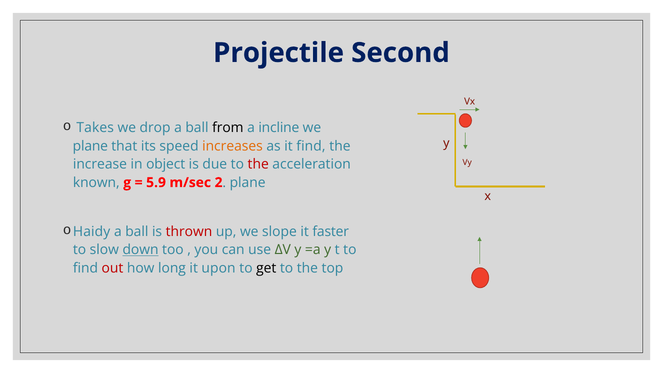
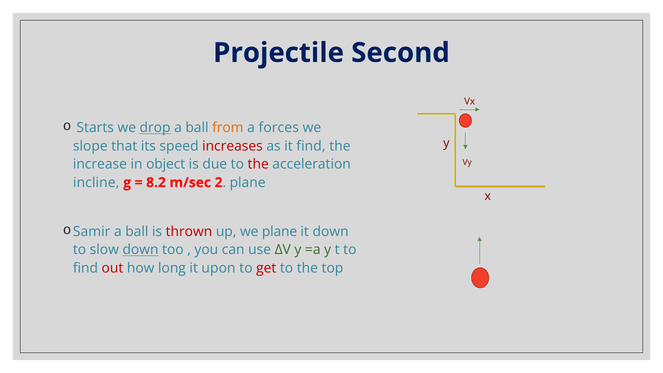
Takes: Takes -> Starts (95, 128)
drop underline: none -> present (155, 128)
from colour: black -> orange (228, 128)
incline: incline -> forces (279, 128)
plane: plane -> slope (90, 146)
increases colour: orange -> red (232, 146)
known: known -> incline (96, 183)
5.9: 5.9 -> 8.2 (156, 183)
Haidy: Haidy -> Samir (92, 231)
we slope: slope -> plane (280, 231)
it faster: faster -> down (331, 231)
get colour: black -> red (266, 268)
